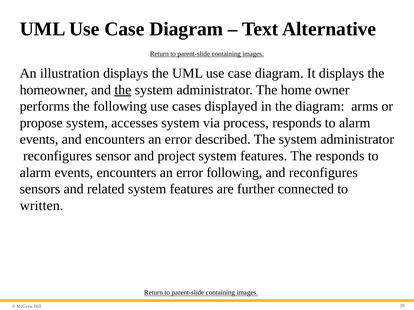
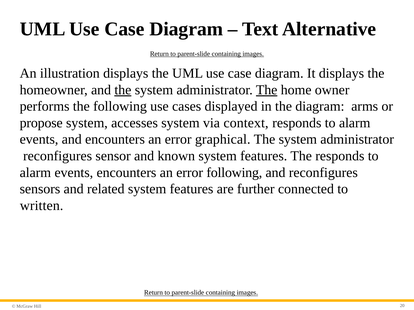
The underline: none -> present (267, 90)
process: process -> context (246, 123)
described: described -> graphical (223, 140)
project: project -> known (176, 156)
